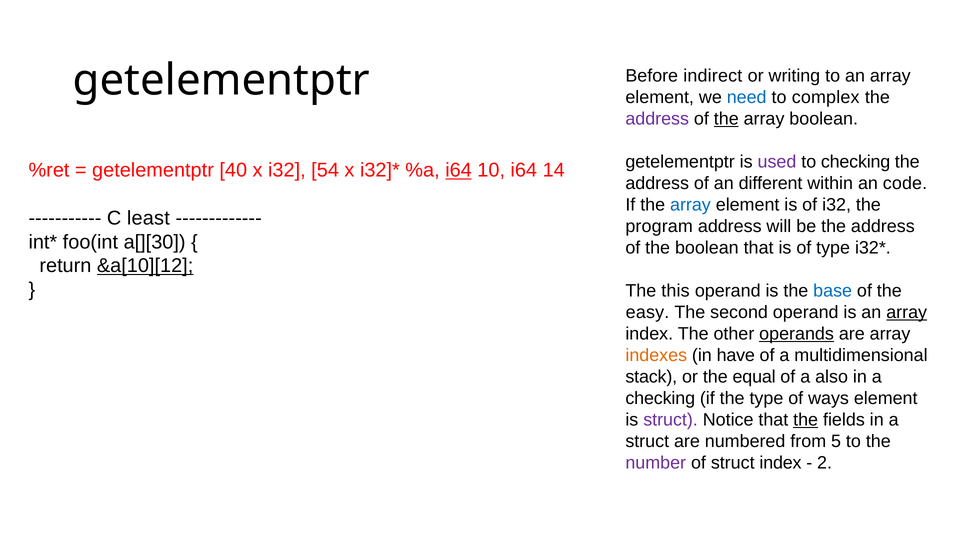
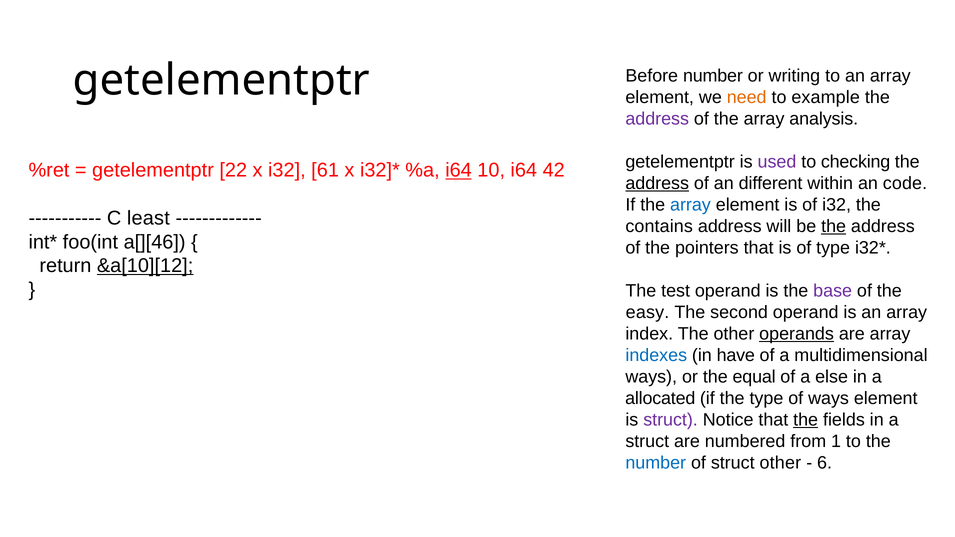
Before indirect: indirect -> number (713, 76)
need colour: blue -> orange (747, 97)
complex: complex -> example (826, 97)
the underline: present -> none (726, 119)
array boolean: boolean -> analysis (824, 119)
40: 40 -> 22 (233, 170)
54: 54 -> 61 (325, 170)
14: 14 -> 42 (554, 170)
address underline: none -> present (657, 183)
program: program -> contains (659, 226)
the underline: none -> present (834, 226)
a[][30: a[][30 -> a[][46 (155, 242)
the boolean: boolean -> pointers (707, 248)
this: this -> test (676, 291)
base colour: blue -> purple (833, 291)
array underline: present -> none (907, 312)
indexes colour: orange -> blue (656, 355)
stack: stack -> ways (651, 377)
also: also -> else (832, 377)
checking: checking -> allocated (660, 398)
5: 5 -> 1 (836, 441)
number colour: purple -> blue (656, 463)
struct index: index -> other (780, 463)
2: 2 -> 6 (825, 463)
